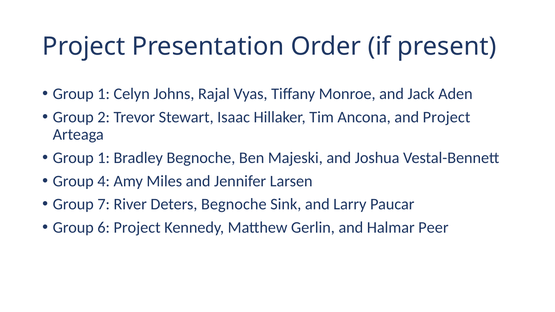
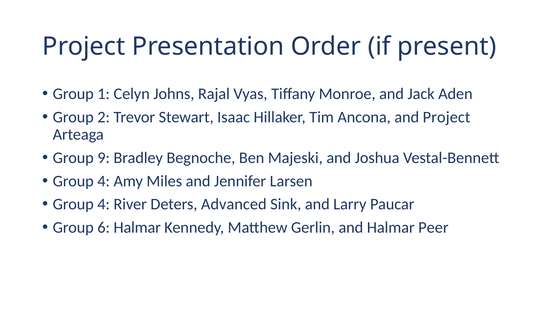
1: 1 -> 9 (104, 158)
7: 7 -> 4 (104, 204)
Deters Begnoche: Begnoche -> Advanced (234, 204)
6 Project: Project -> Halmar (137, 228)
